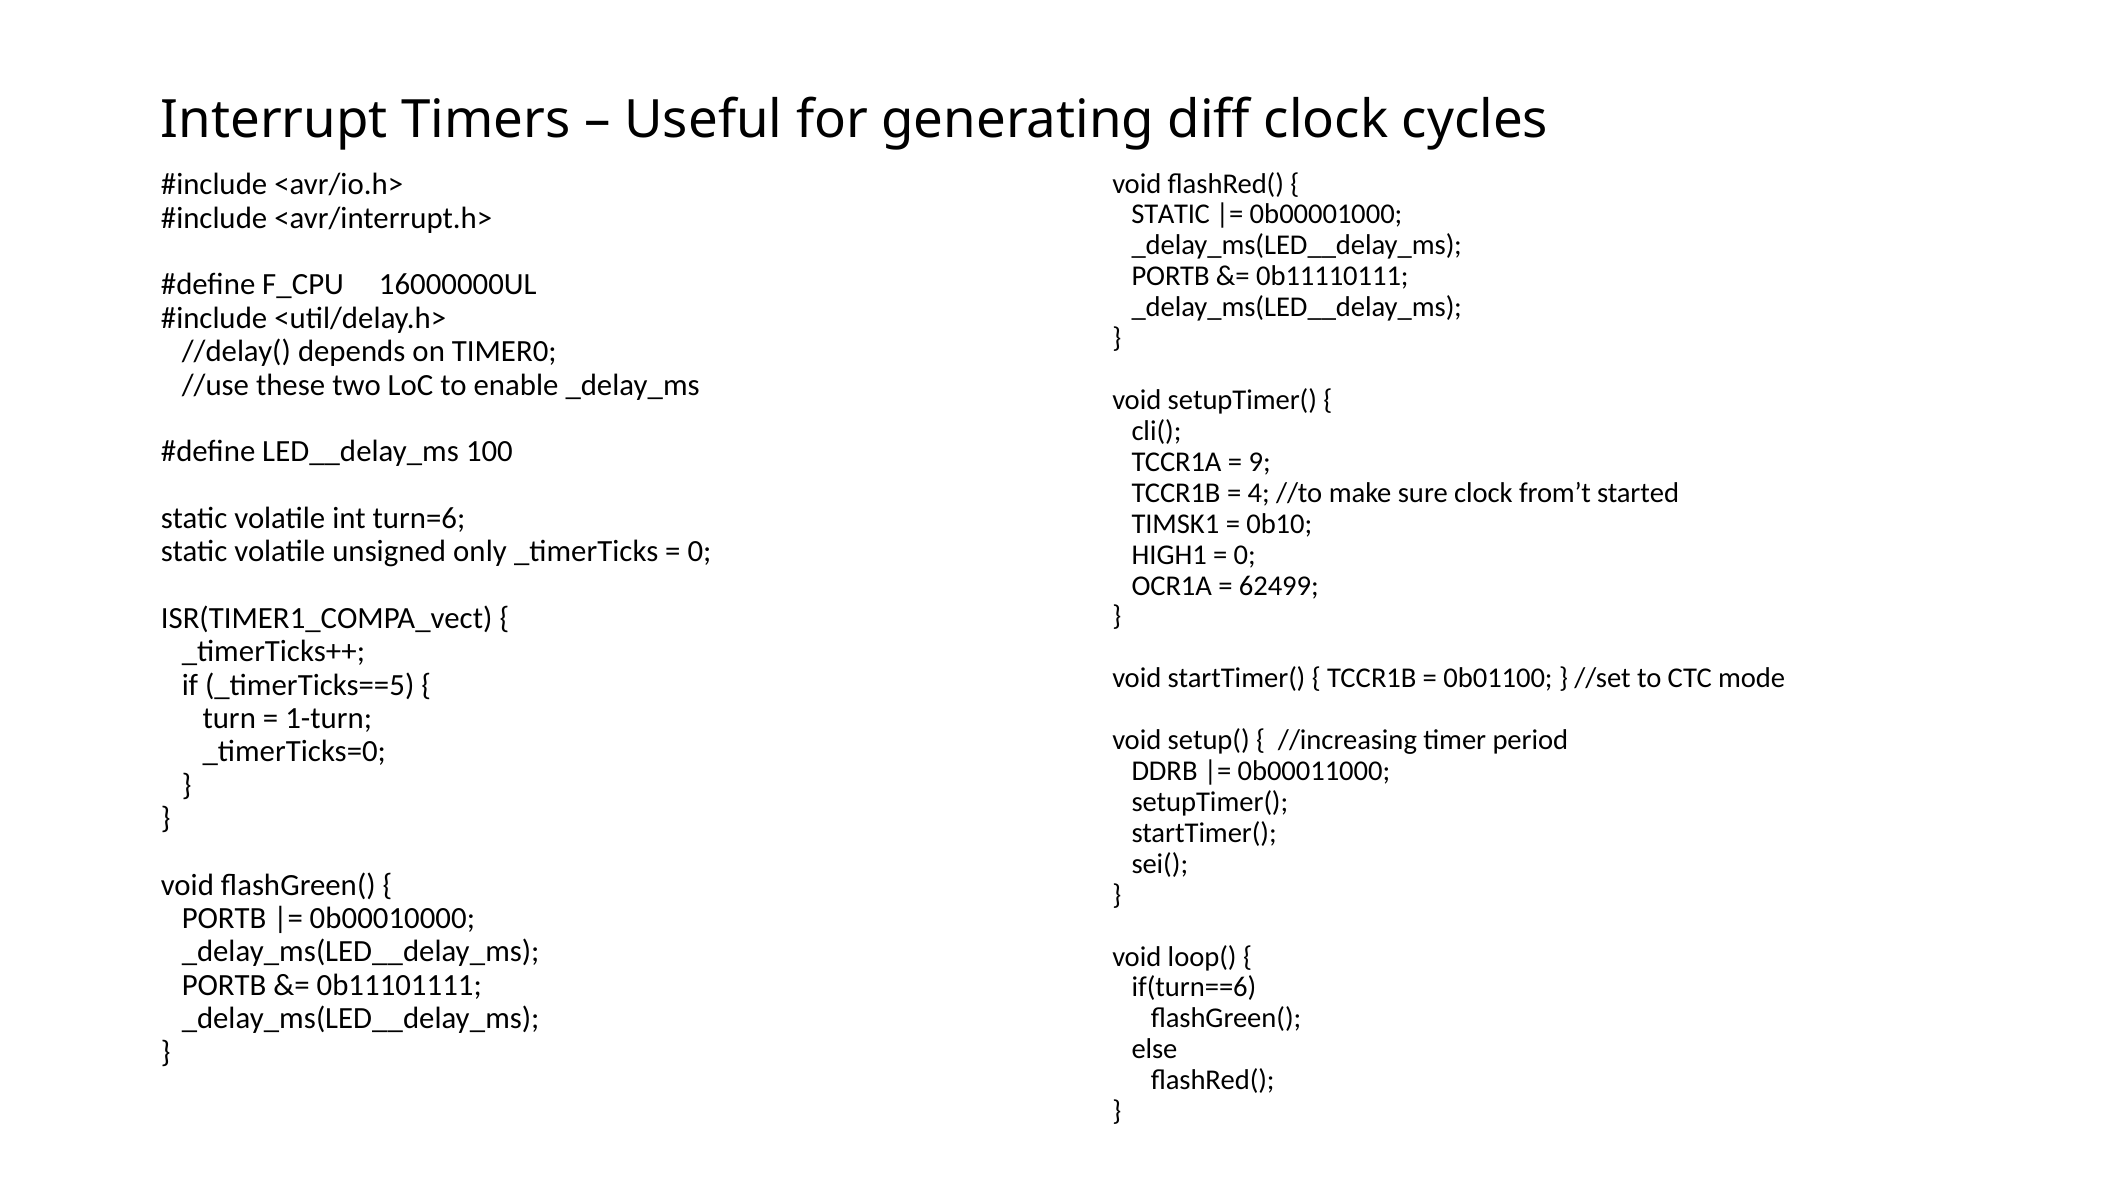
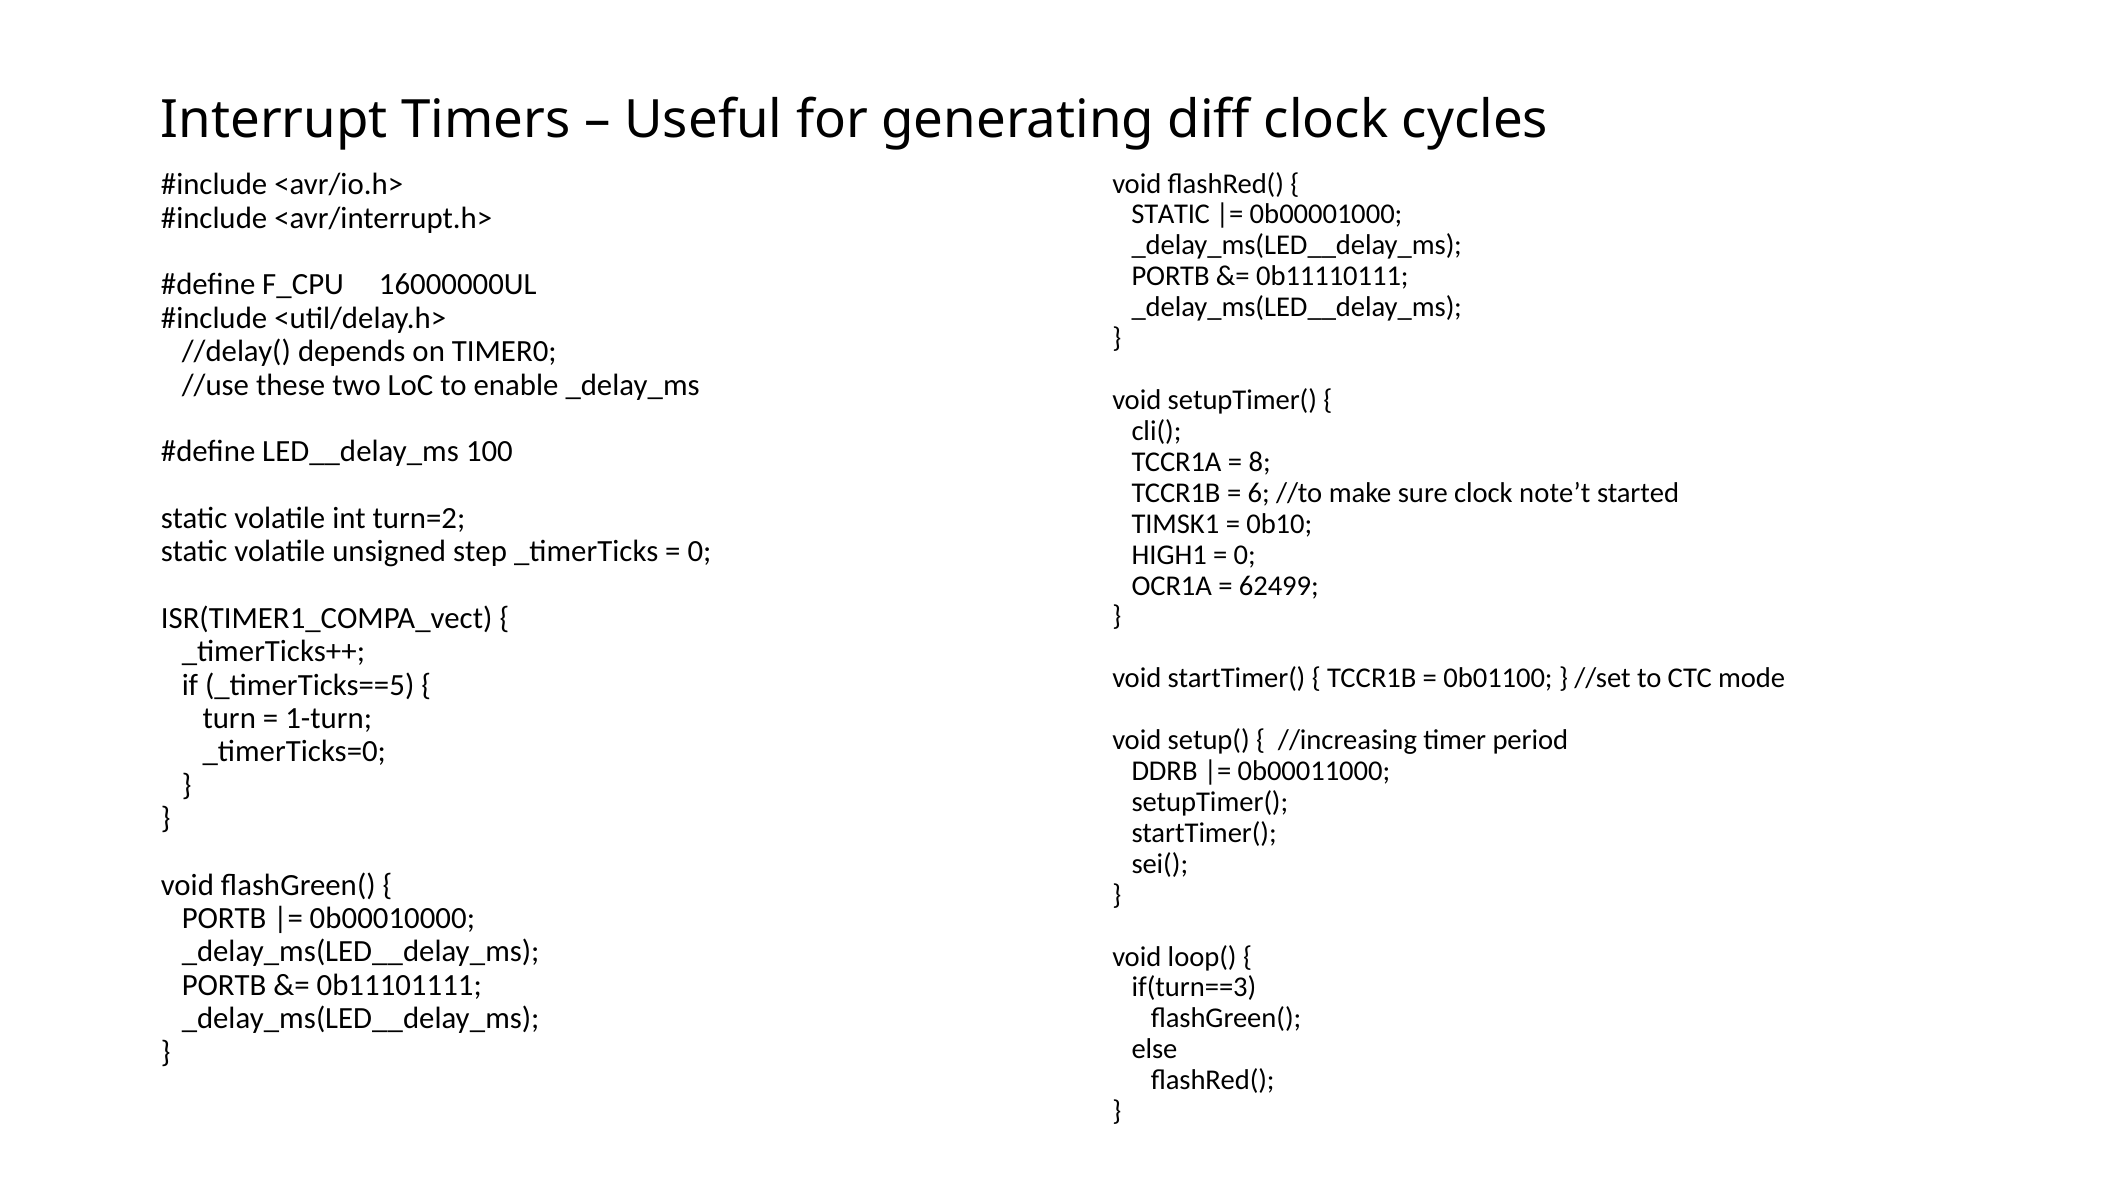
9: 9 -> 8 (1260, 462)
4: 4 -> 6 (1259, 493)
from’t: from’t -> note’t (1555, 493)
turn=6: turn=6 -> turn=2 (419, 518)
only: only -> step (480, 551)
if(turn==6: if(turn==6 -> if(turn==3 (1194, 987)
